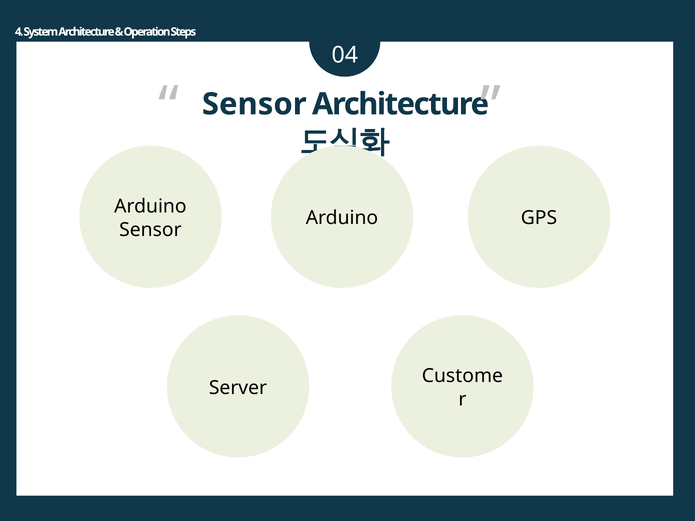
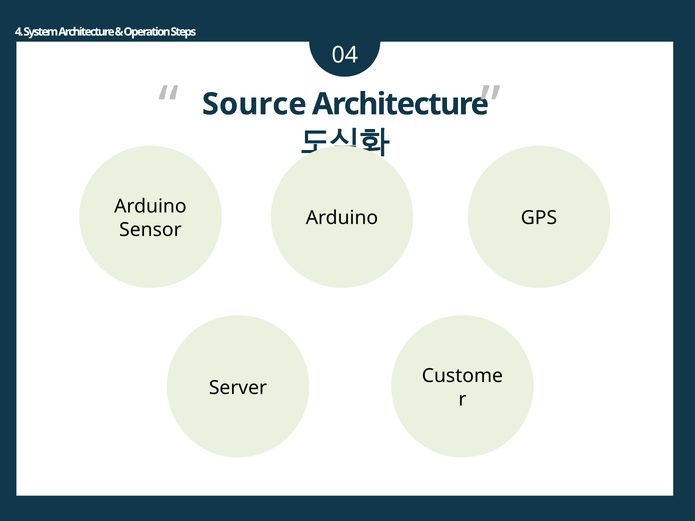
Sensor: Sensor -> Source (254, 104)
